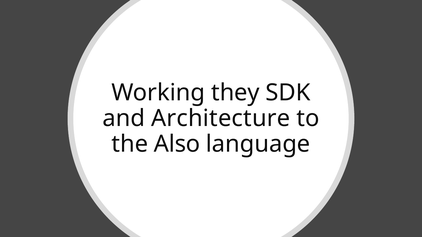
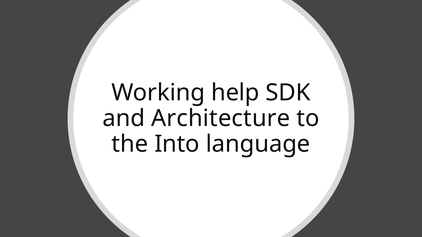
they: they -> help (235, 93)
Also: Also -> Into (177, 144)
